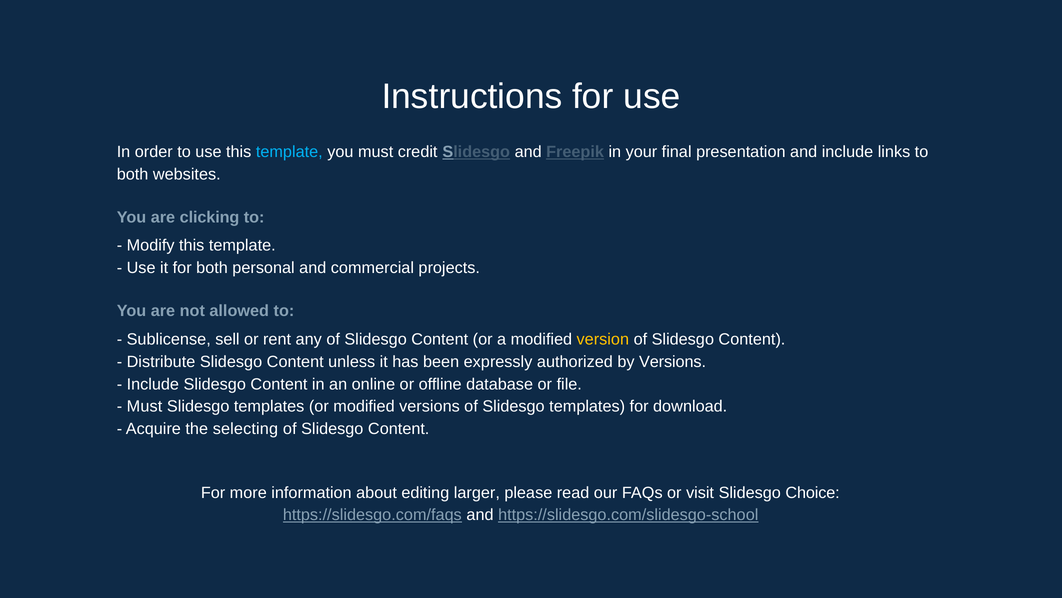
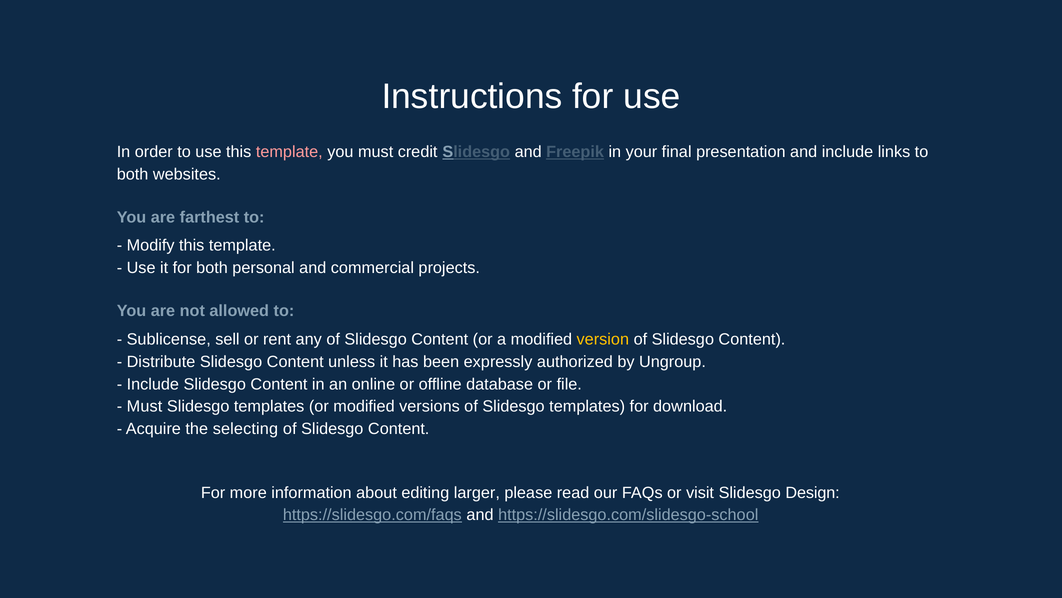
template colour: light blue -> pink (289, 152)
clicking: clicking -> farthest (209, 217)
by Versions: Versions -> Ungroup (672, 361)
Choice: Choice -> Design (813, 492)
